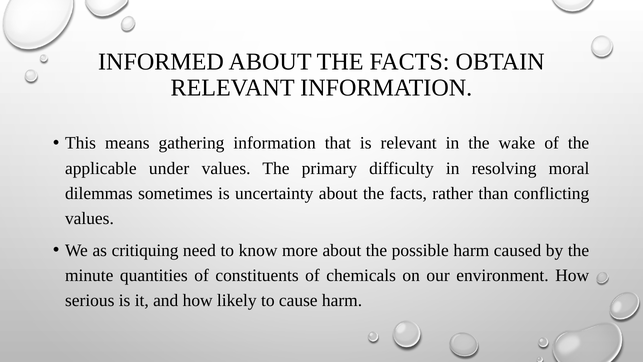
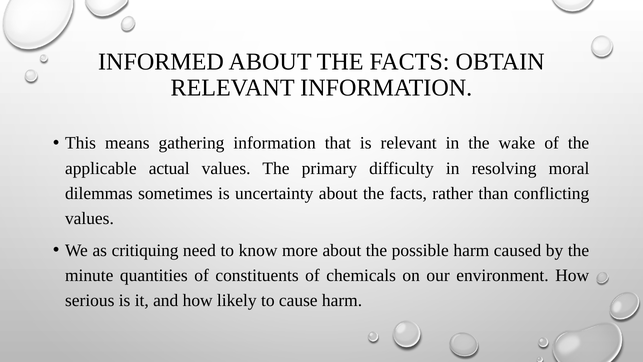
under: under -> actual (169, 168)
